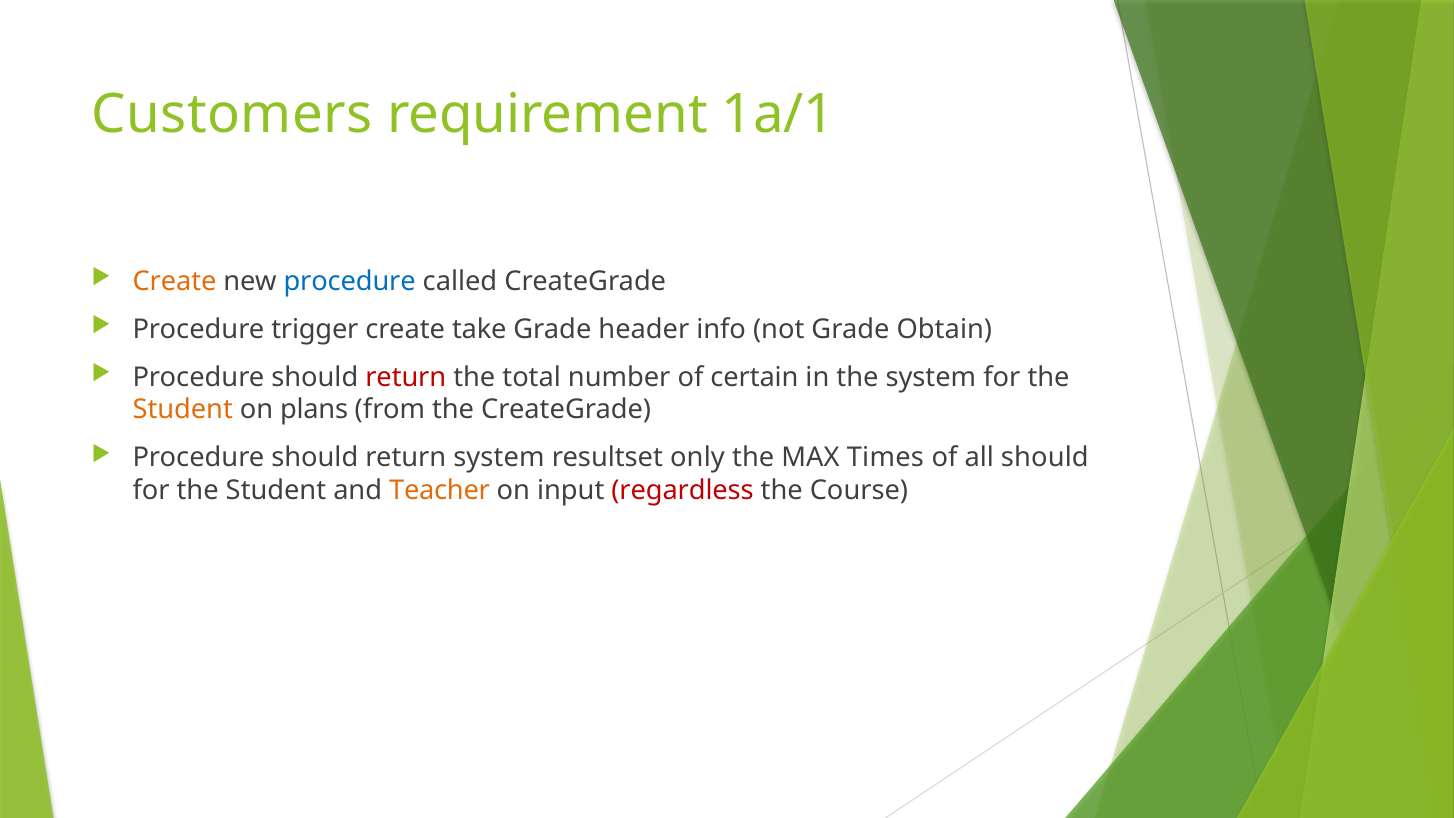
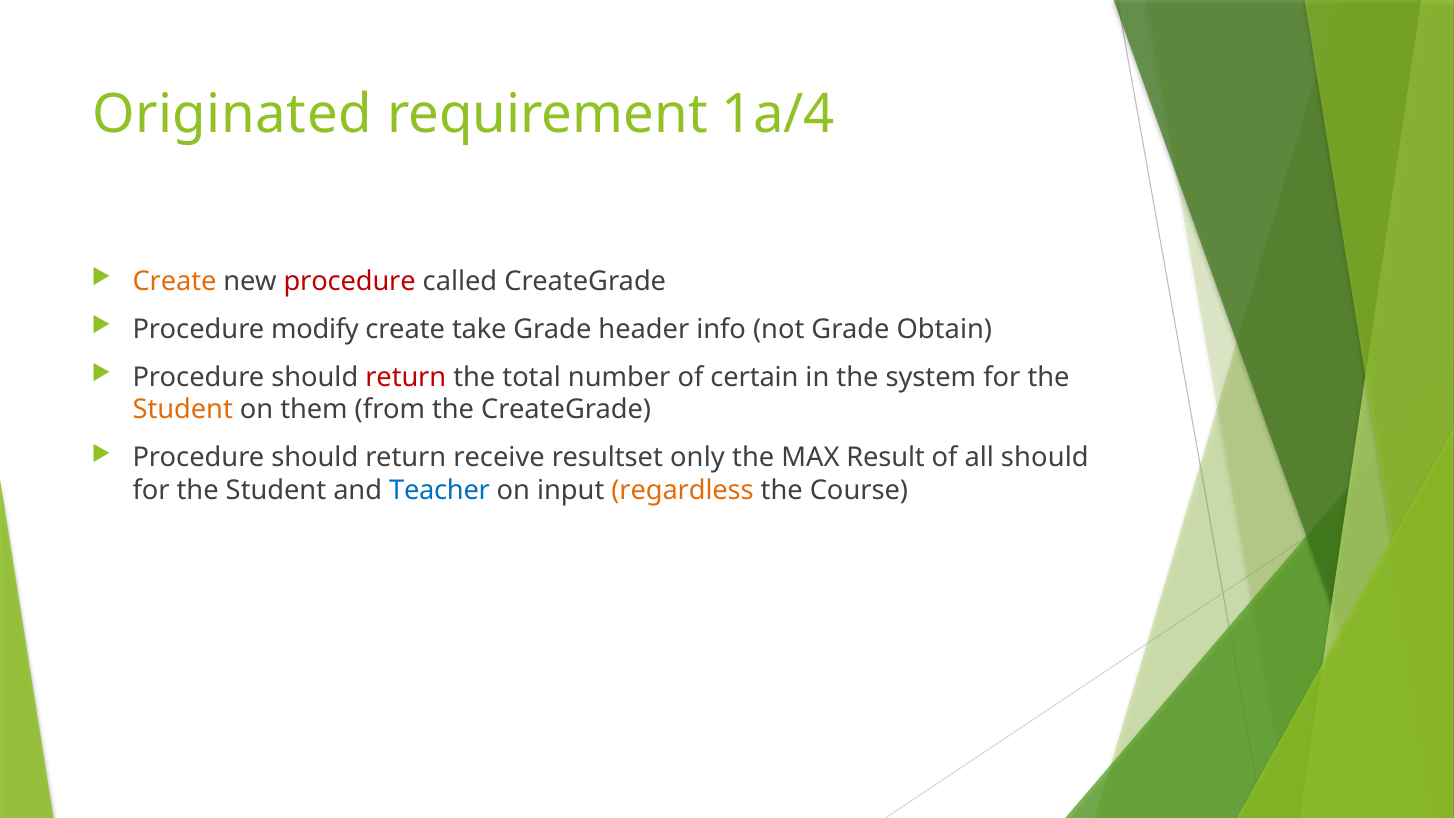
Customers: Customers -> Originated (232, 115)
1a/1: 1a/1 -> 1a/4 (779, 115)
procedure colour: blue -> red (350, 281)
trigger: trigger -> modify (315, 329)
plans: plans -> them (314, 410)
return system: system -> receive (499, 458)
Times: Times -> Result (886, 458)
Teacher colour: orange -> blue (440, 490)
regardless colour: red -> orange (683, 490)
